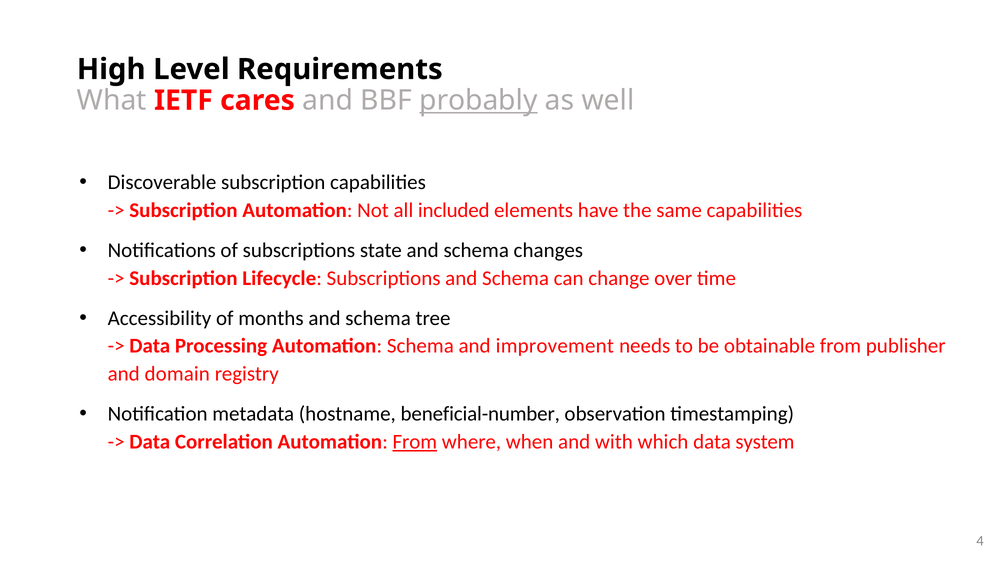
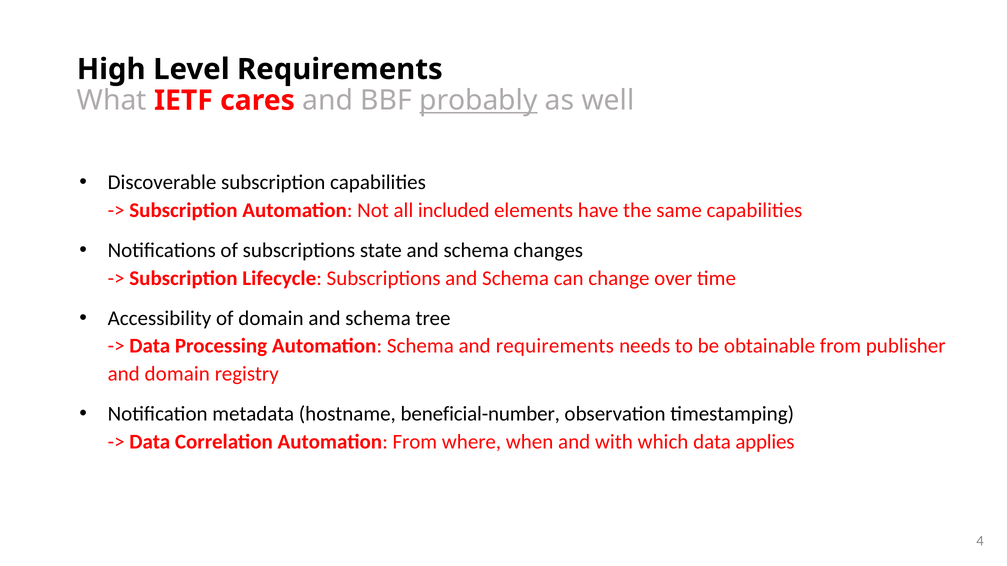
of months: months -> domain (271, 319)
and improvement: improvement -> requirements (555, 346)
From underline: present -> none (415, 442)
system: system -> applies (765, 442)
